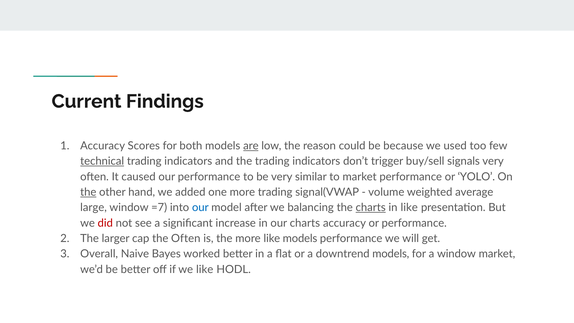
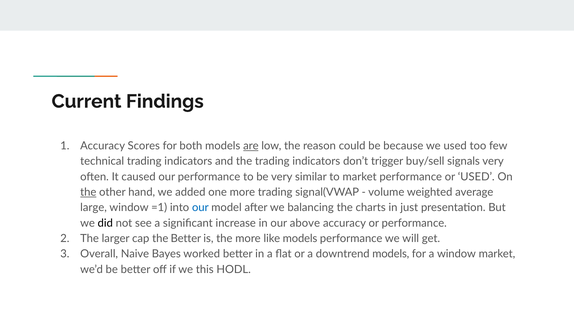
technical underline: present -> none (102, 161)
or YOLO: YOLO -> USED (476, 177)
=7: =7 -> =1 (159, 207)
charts underline: present -> none (371, 207)
in like: like -> just (409, 207)
did colour: red -> black (105, 223)
our charts: charts -> above (305, 223)
the Often: Often -> Better (186, 238)
we like: like -> this (205, 269)
